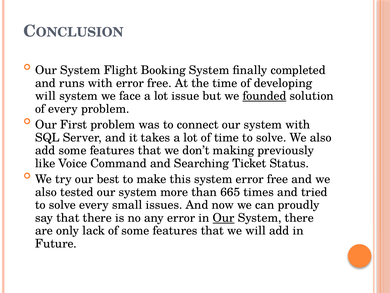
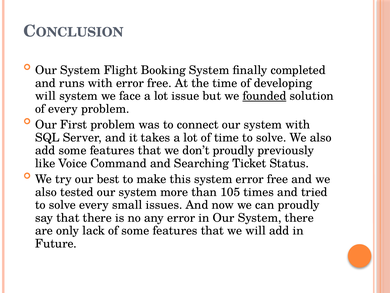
don’t making: making -> proudly (233, 150)
665: 665 -> 105 (230, 192)
Our underline: present -> none (224, 218)
